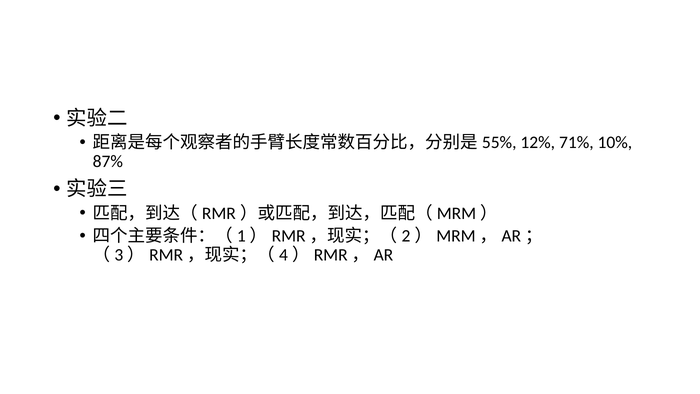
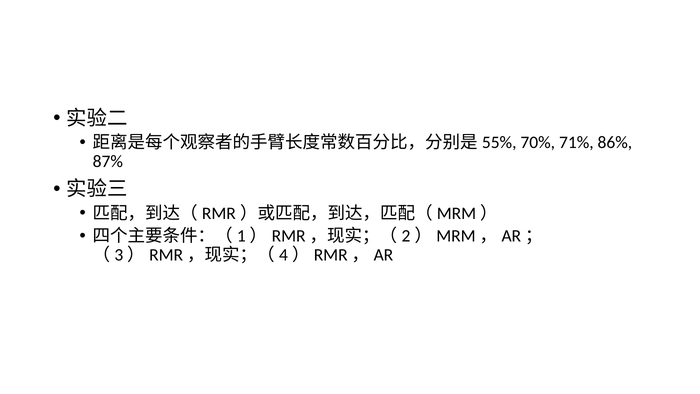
12%: 12% -> 70% (538, 142)
10%: 10% -> 86% (615, 142)
